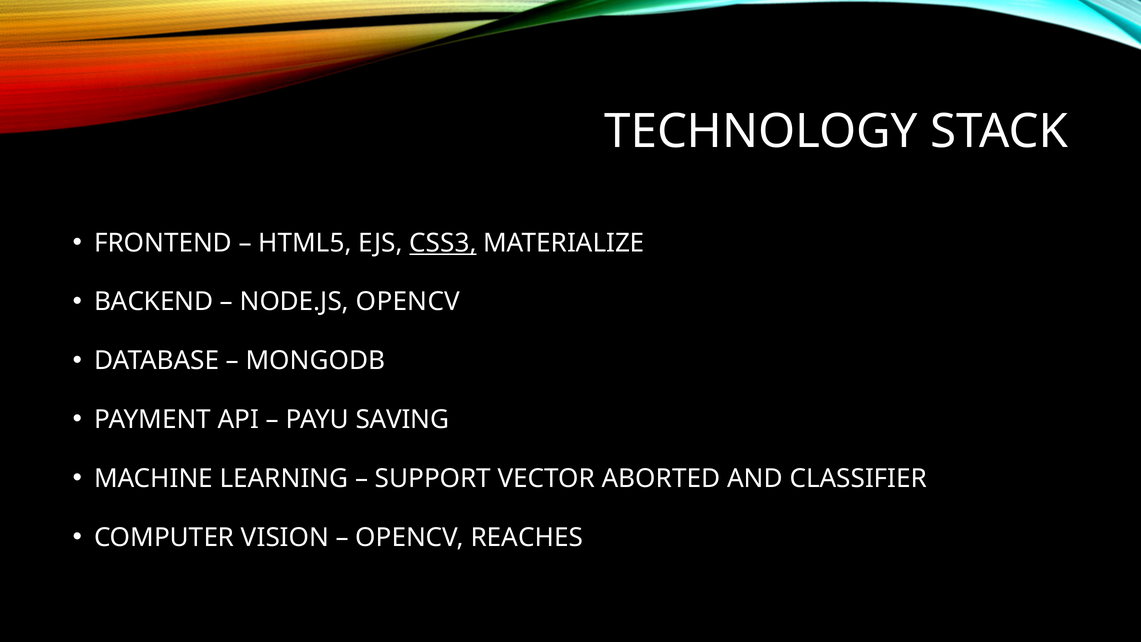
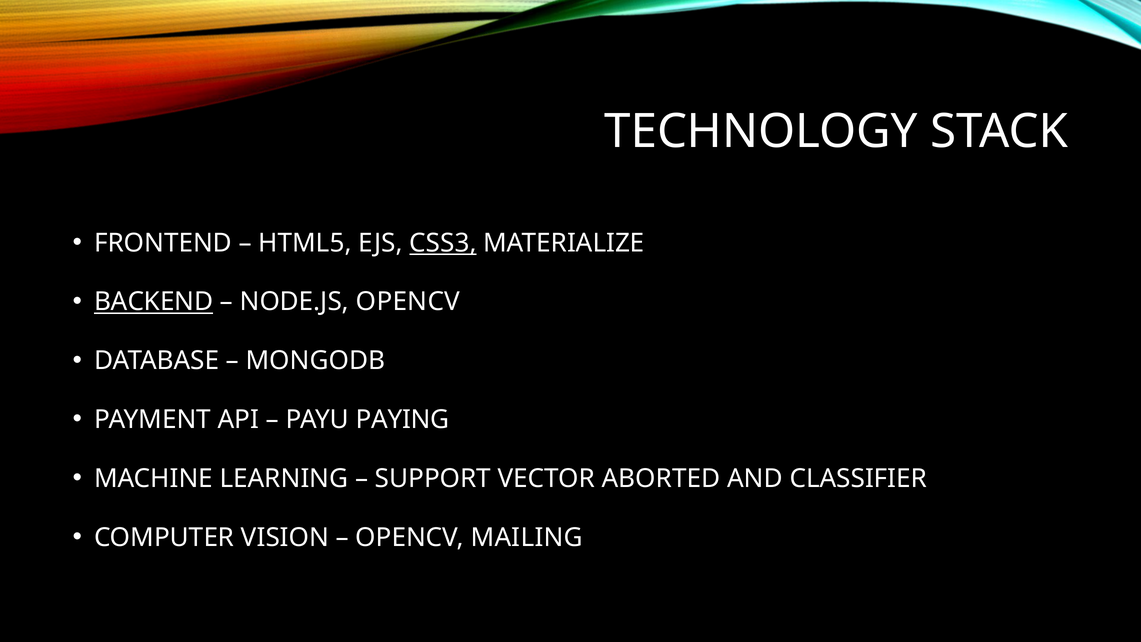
BACKEND underline: none -> present (154, 302)
SAVING: SAVING -> PAYING (403, 420)
REACHES: REACHES -> MAILING (527, 537)
